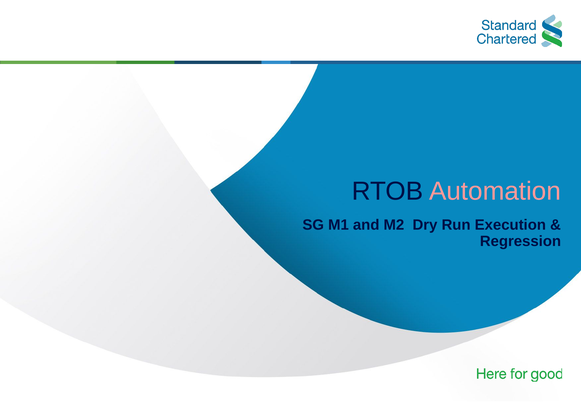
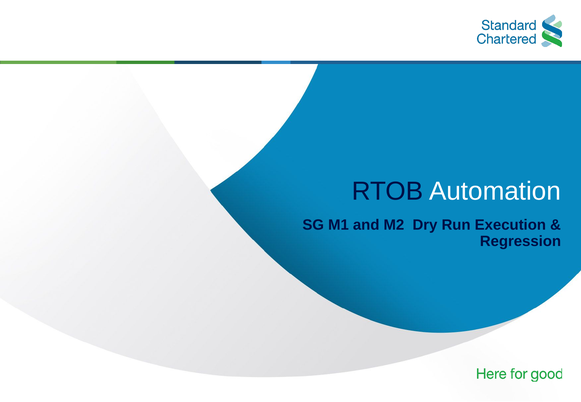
Automation colour: pink -> white (495, 191)
